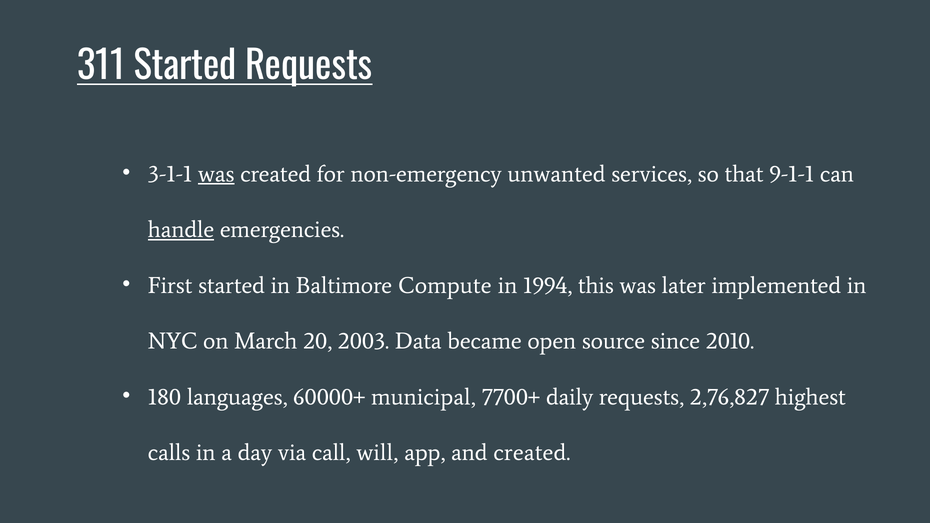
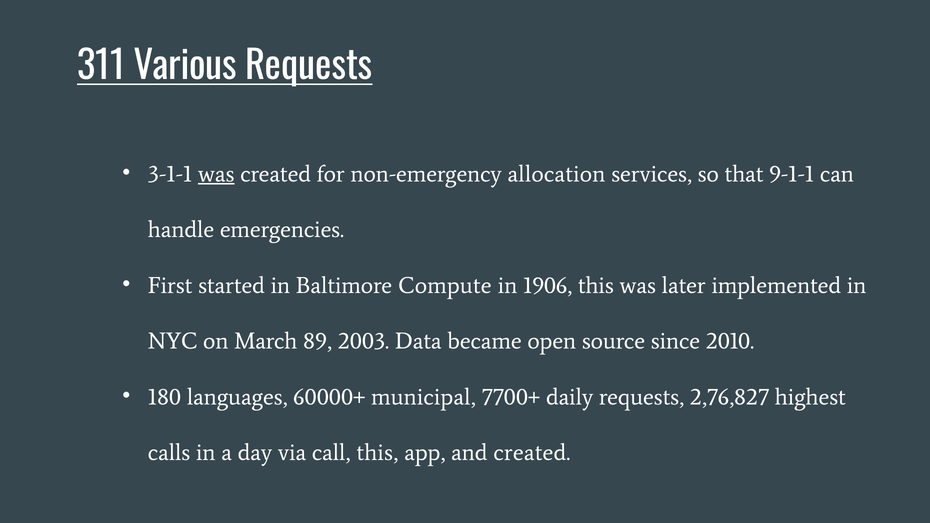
311 Started: Started -> Various (185, 67)
unwanted: unwanted -> allocation (556, 174)
handle underline: present -> none (181, 230)
1994: 1994 -> 1906 (548, 286)
20: 20 -> 89 (318, 341)
call will: will -> this (377, 453)
